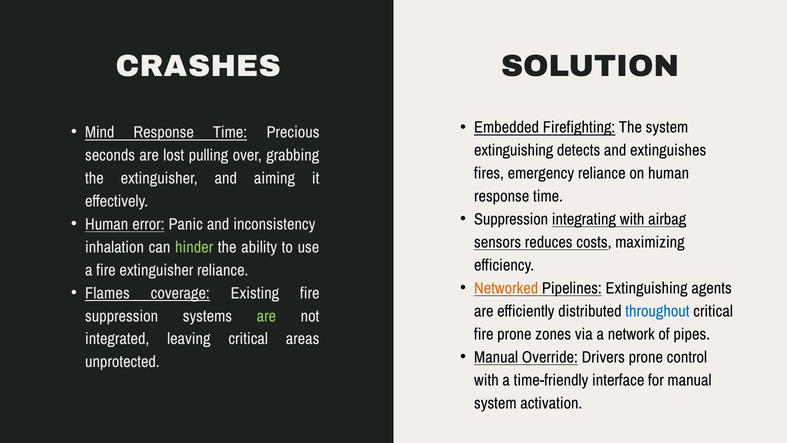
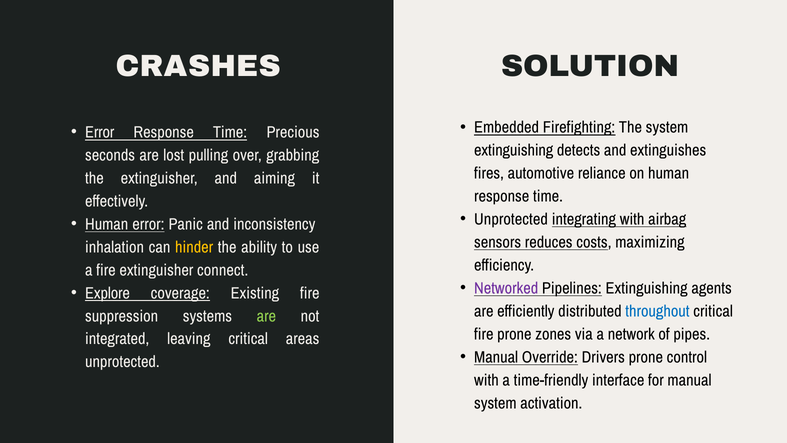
Mind: Mind -> Error (100, 132)
emergency: emergency -> automotive (541, 173)
Suppression: Suppression -> Unprotected (511, 219)
hinder colour: light green -> yellow (194, 247)
extinguisher reliance: reliance -> connect (223, 270)
Networked colour: orange -> purple (506, 288)
Flames: Flames -> Explore (108, 293)
